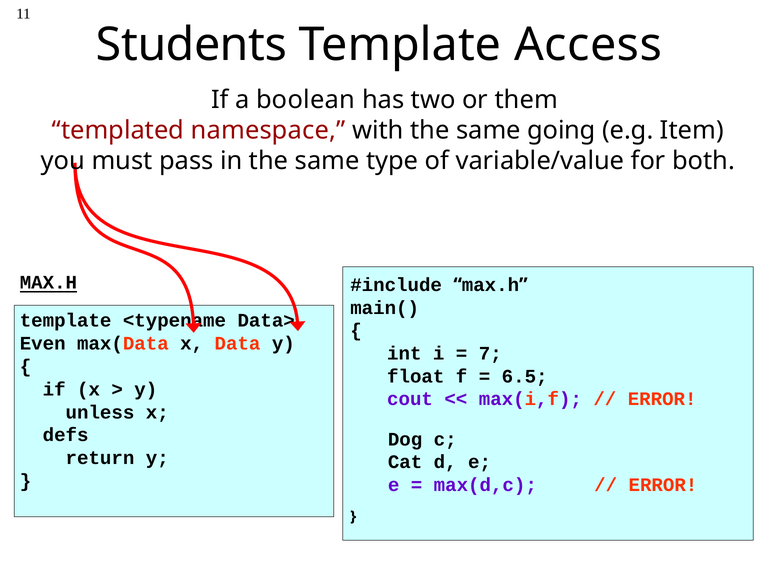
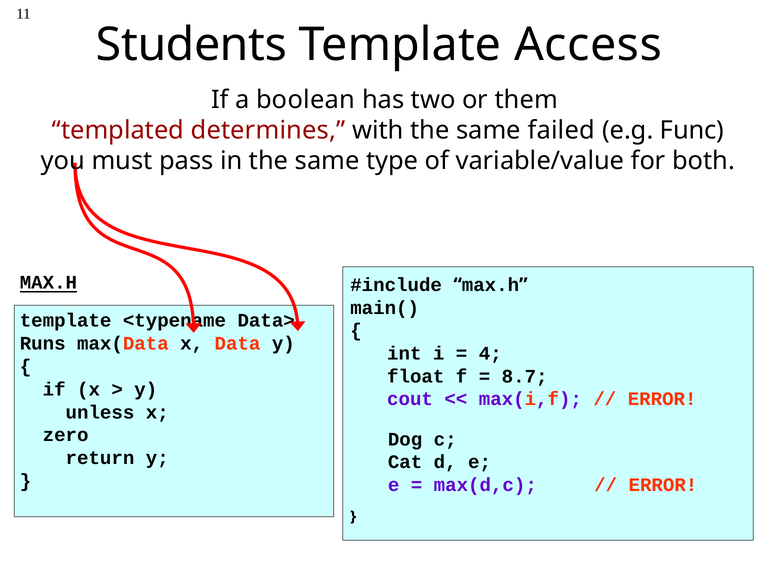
namespace: namespace -> determines (268, 130)
going: going -> failed (561, 130)
Item: Item -> Func (692, 130)
Even: Even -> Runs (43, 343)
7: 7 -> 4 (490, 353)
6.5: 6.5 -> 8.7 (525, 376)
defs: defs -> zero (66, 435)
